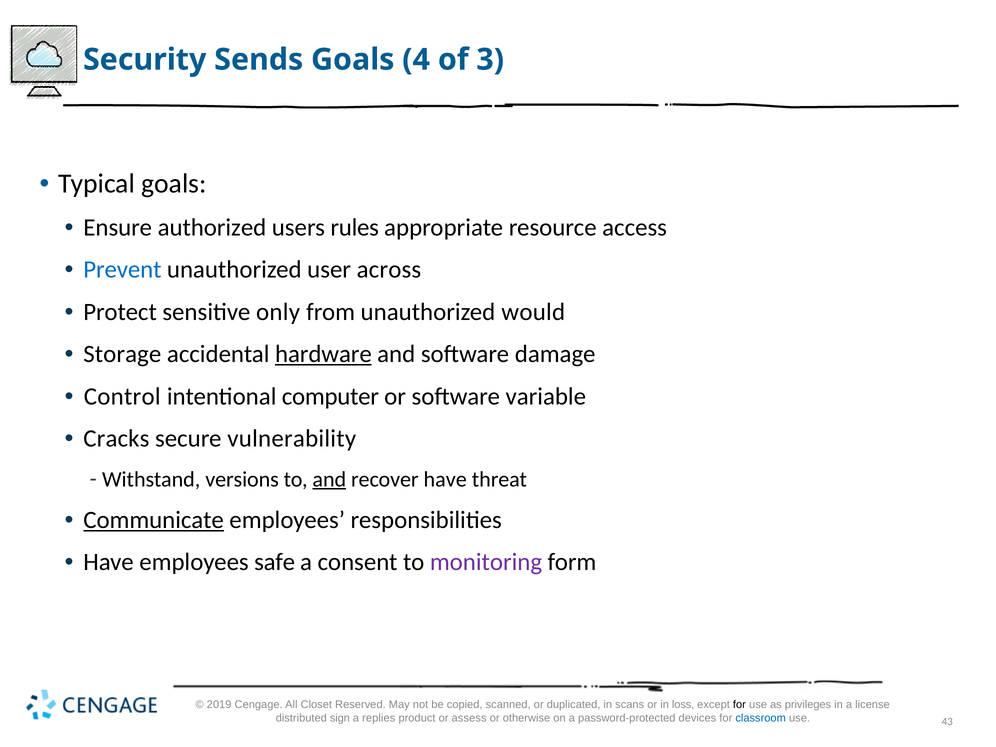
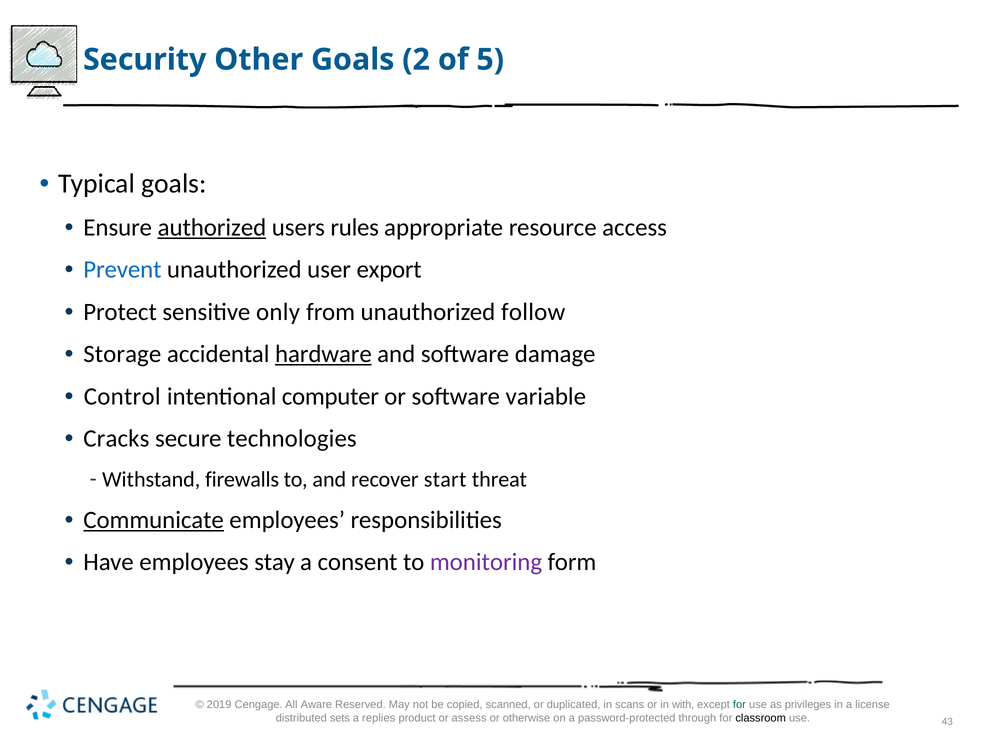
Sends: Sends -> Other (259, 60)
4: 4 -> 2 (416, 60)
3: 3 -> 5 (490, 60)
authorized underline: none -> present (212, 227)
across: across -> export (389, 270)
would: would -> follow (533, 312)
vulnerability: vulnerability -> technologies (292, 439)
versions: versions -> firewalls (242, 479)
and underline: present -> none (329, 479)
recover have: have -> start (445, 479)
safe: safe -> stay (275, 562)
Closet: Closet -> Aware (316, 705)
loss: loss -> with (683, 705)
for colour: black -> green (739, 705)
sign: sign -> sets (340, 718)
devices: devices -> through (697, 718)
classroom colour: blue -> black (761, 718)
